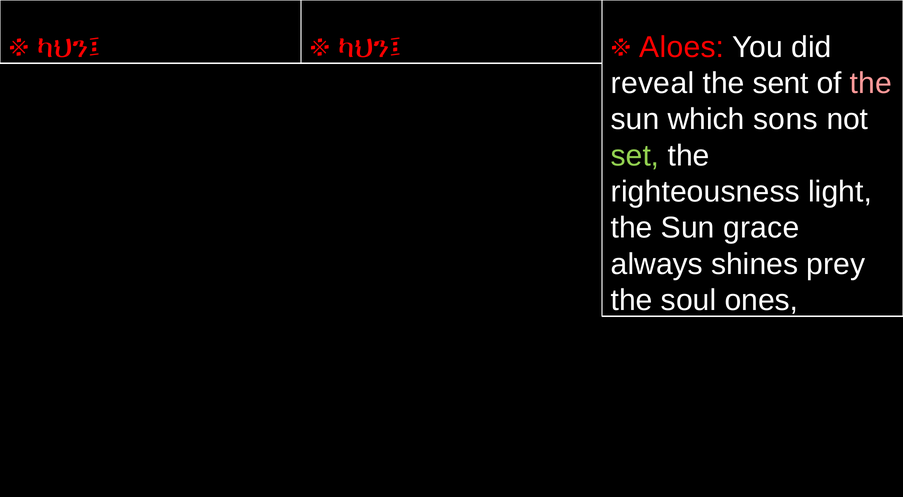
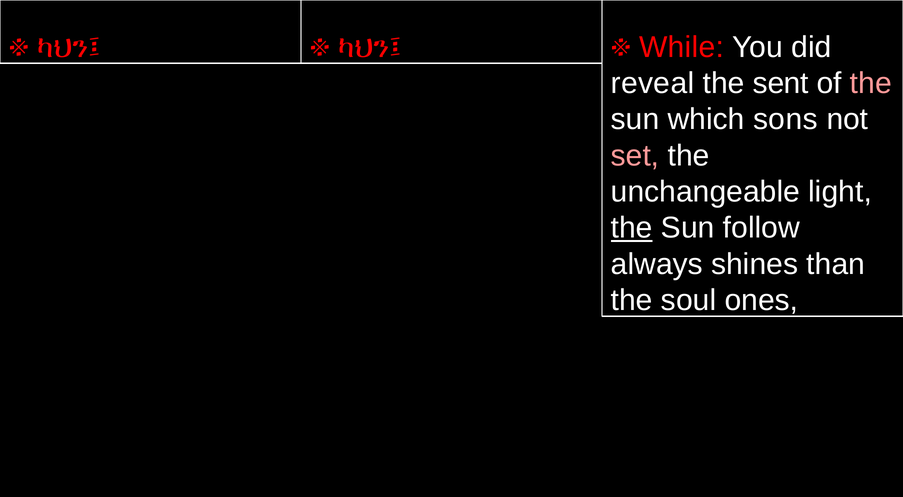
Aloes: Aloes -> While (682, 47)
set colour: light green -> pink (635, 156)
righteousness: righteousness -> unchangeable (705, 192)
the underline: none -> present (632, 228)
grace: grace -> follow (761, 228)
prey: prey -> than (836, 264)
